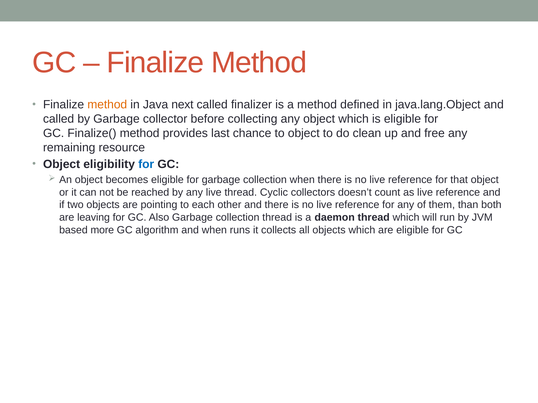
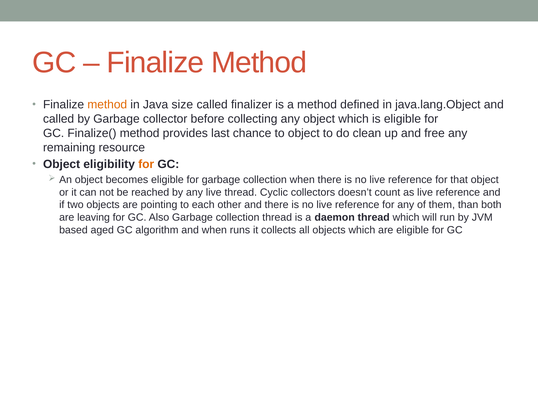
next: next -> size (182, 105)
for colour: blue -> orange (146, 164)
more: more -> aged (102, 230)
